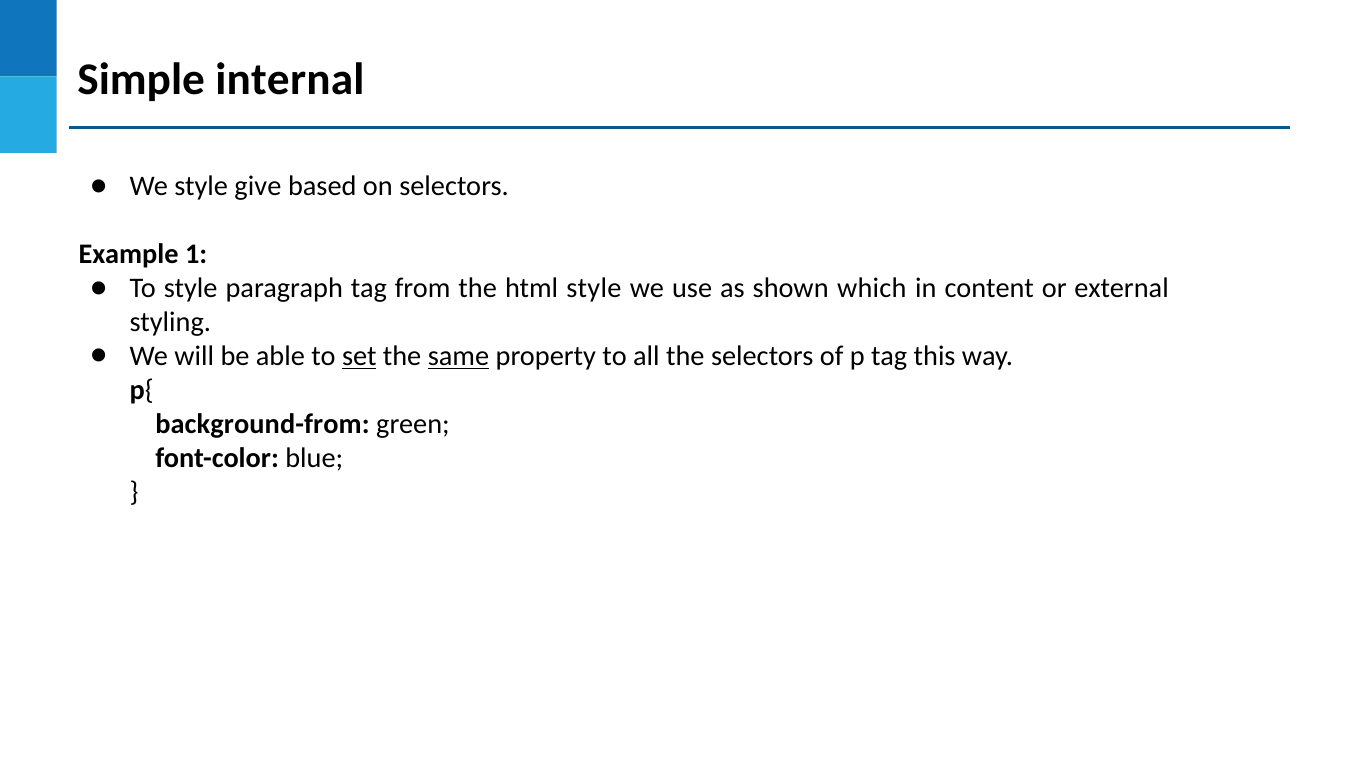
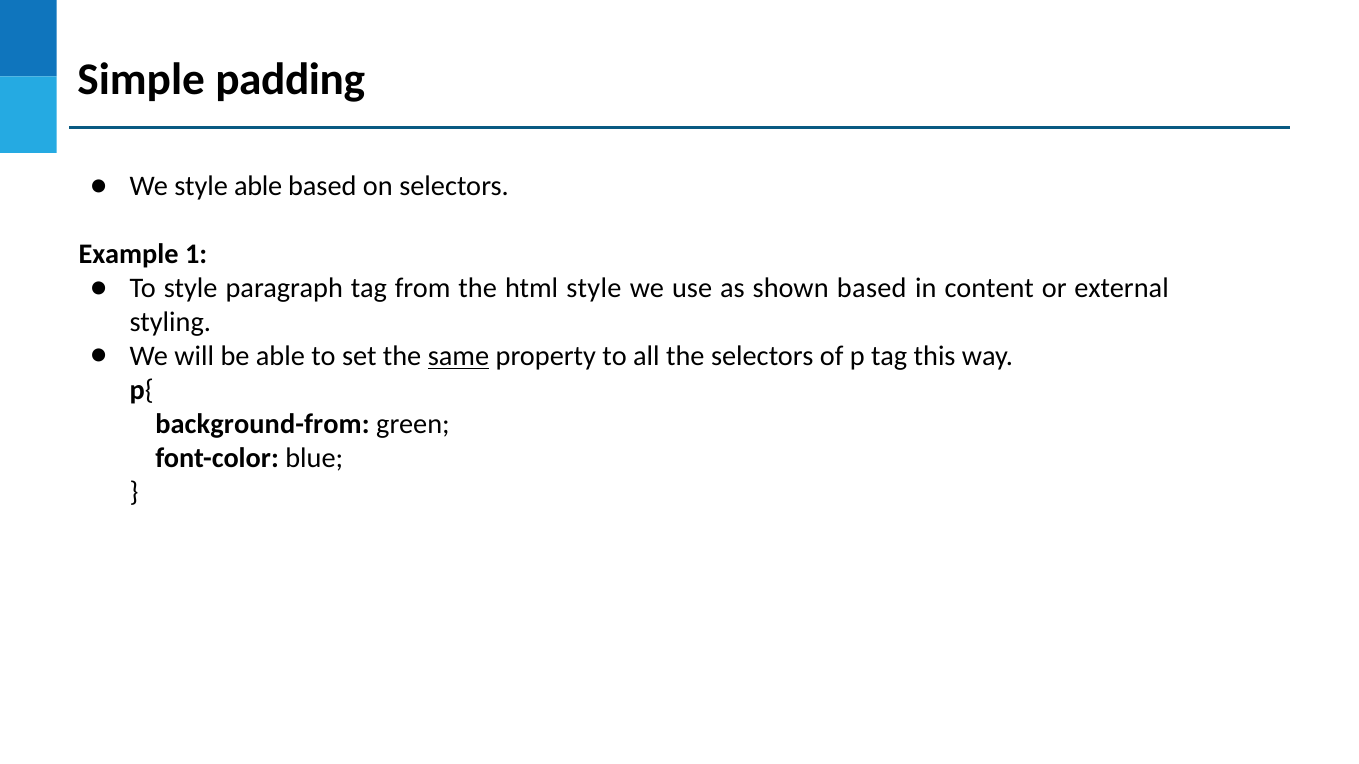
internal: internal -> padding (290, 79)
style give: give -> able (258, 187)
shown which: which -> based (872, 289)
set underline: present -> none (359, 356)
